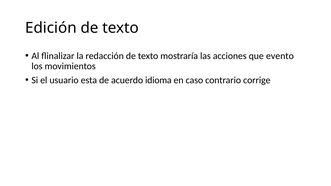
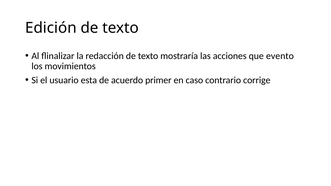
idioma: idioma -> primer (158, 80)
